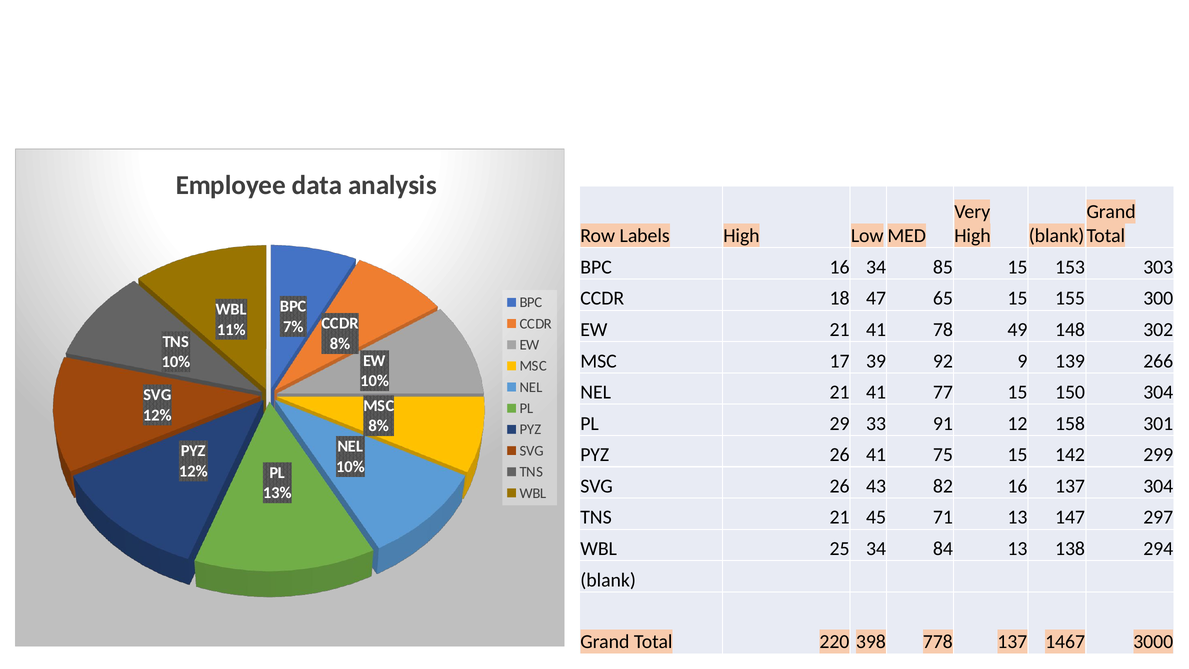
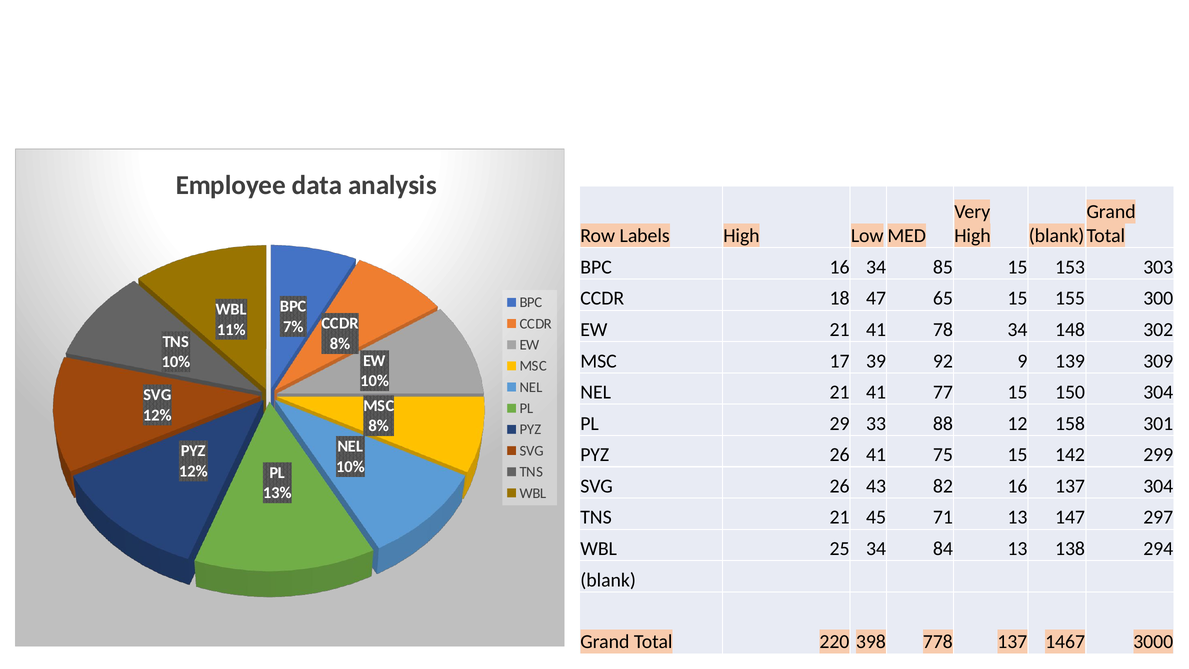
78 49: 49 -> 34 (1017, 330)
266: 266 -> 309 (1158, 361)
91: 91 -> 88 (943, 423)
